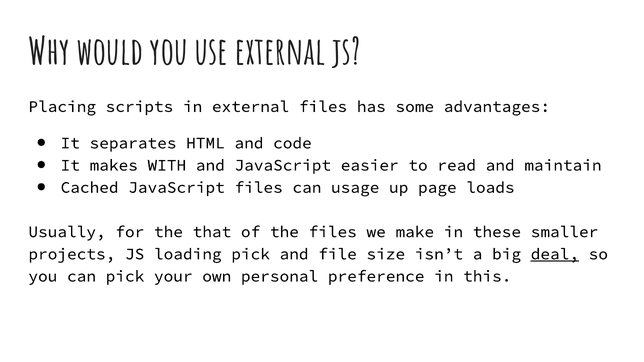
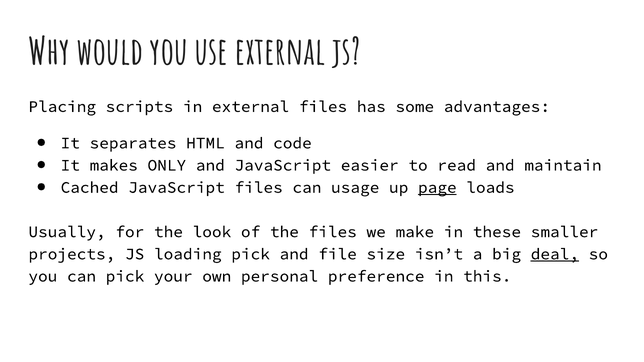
WITH: WITH -> ONLY (167, 165)
page underline: none -> present (437, 188)
that: that -> look (212, 232)
